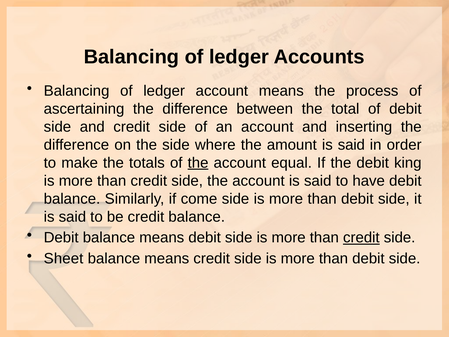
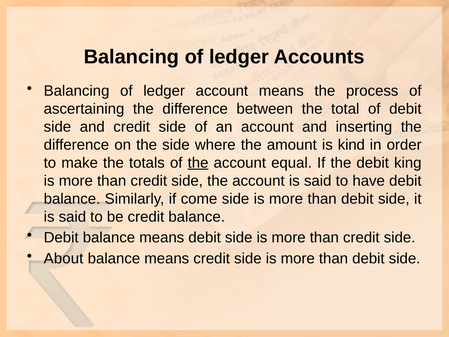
amount is said: said -> kind (351, 145)
credit underline: present -> none (361, 238)
Sheet: Sheet -> About (64, 258)
